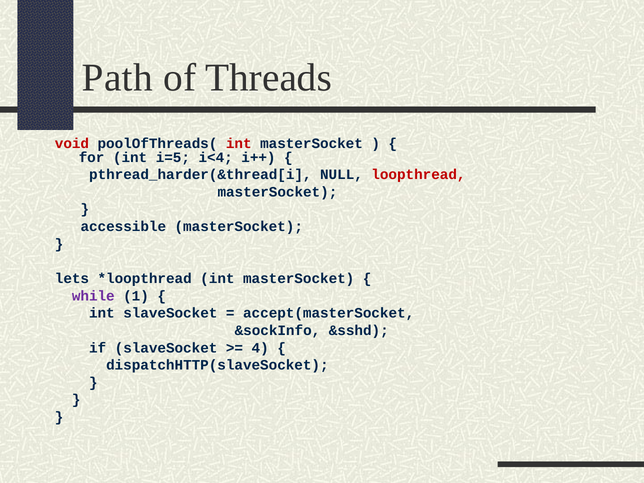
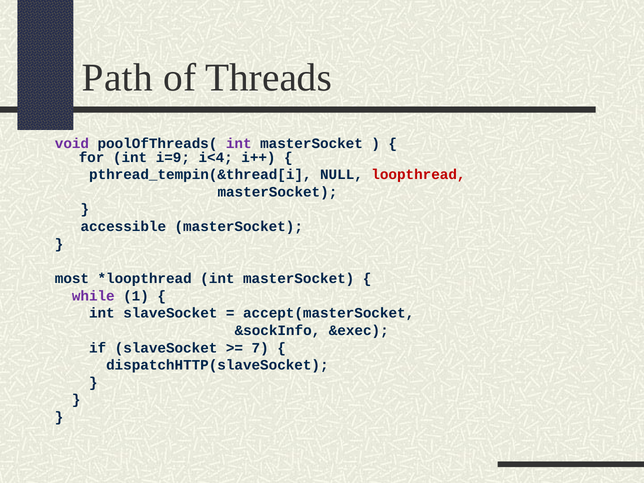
void colour: red -> purple (72, 144)
int colour: red -> purple (239, 144)
i=5: i=5 -> i=9 (173, 157)
pthread_harder(&thread[i: pthread_harder(&thread[i -> pthread_tempin(&thread[i (200, 175)
lets: lets -> most (72, 279)
&sshd: &sshd -> &exec (359, 330)
4: 4 -> 7 (260, 348)
